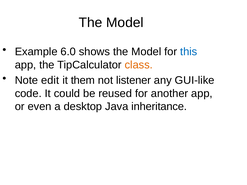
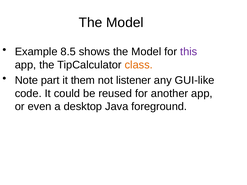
6.0: 6.0 -> 8.5 (68, 52)
this colour: blue -> purple (189, 52)
edit: edit -> part (50, 80)
inheritance: inheritance -> foreground (159, 107)
